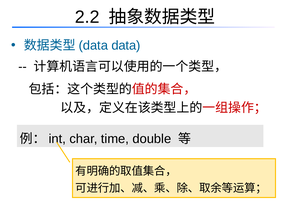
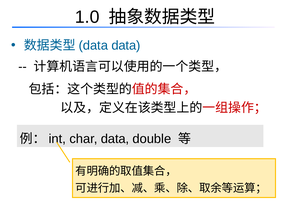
2.2: 2.2 -> 1.0 (87, 17)
char time: time -> data (115, 138)
